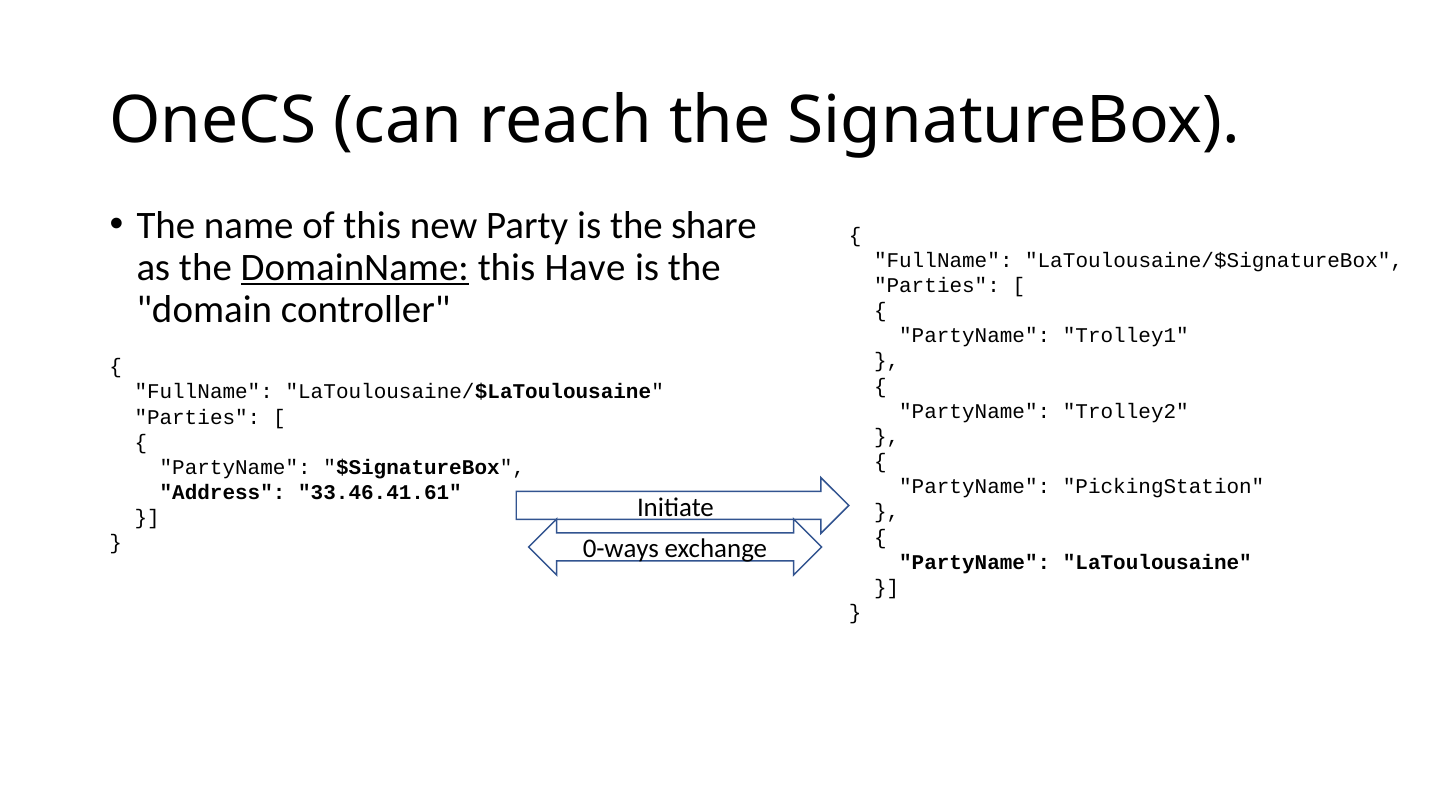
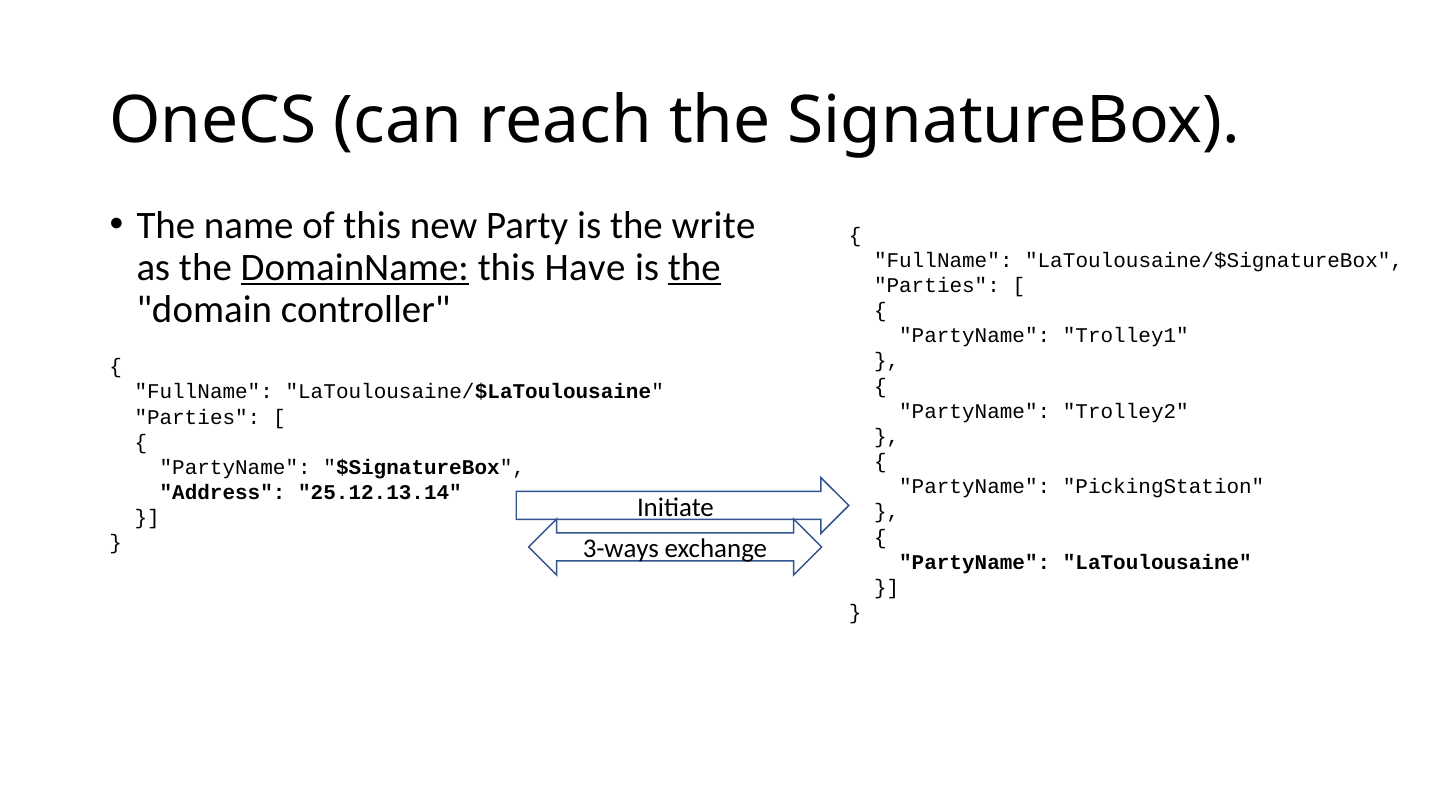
share: share -> write (714, 225)
the underline: none -> present (694, 267)
33.46.41.61: 33.46.41.61 -> 25.12.13.14 (380, 493)
0-ways: 0-ways -> 3-ways (621, 549)
